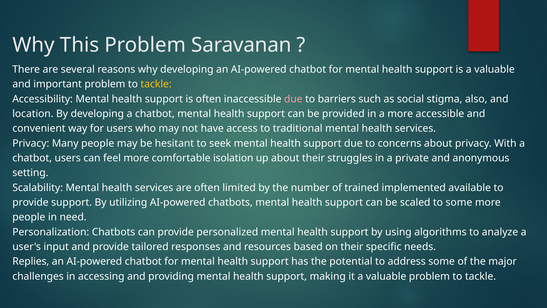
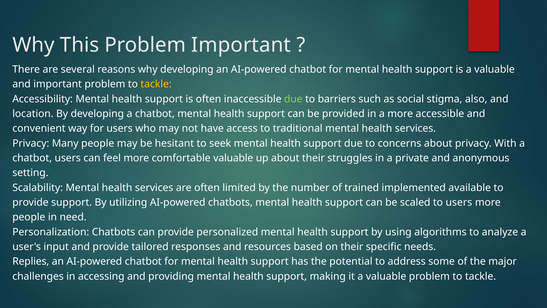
Problem Saravanan: Saravanan -> Important (241, 45)
due colour: pink -> light green (293, 99)
comfortable isolation: isolation -> valuable (233, 158)
to some: some -> users (459, 202)
